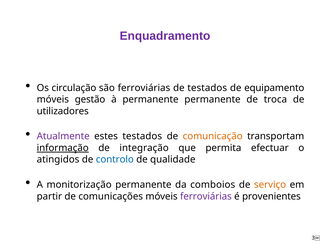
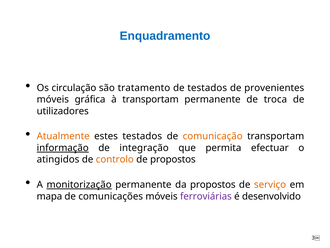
Enquadramento colour: purple -> blue (165, 36)
são ferroviárias: ferroviárias -> tratamento (144, 88)
equipamento: equipamento -> provenientes (274, 88)
gestão: gestão -> gráfica (90, 99)
à permanente: permanente -> transportam (151, 99)
Atualmente colour: purple -> orange (63, 136)
controlo colour: blue -> orange (115, 159)
de qualidade: qualidade -> propostos (173, 159)
monitorização underline: none -> present (79, 184)
da comboios: comboios -> propostos (213, 184)
partir: partir -> mapa (49, 196)
provenientes: provenientes -> desenvolvido (271, 196)
